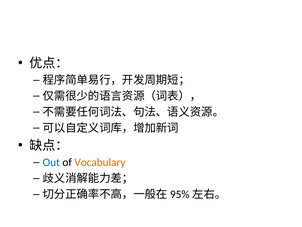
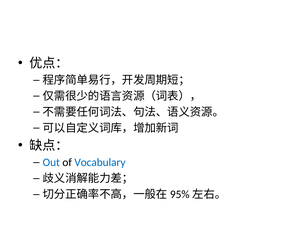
Vocabulary colour: orange -> blue (100, 162)
